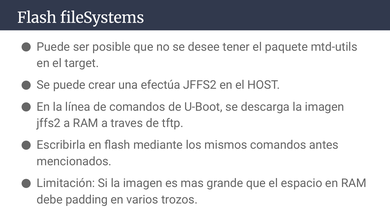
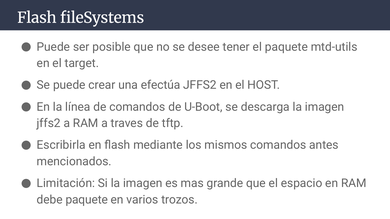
debe padding: padding -> paquete (87, 200)
